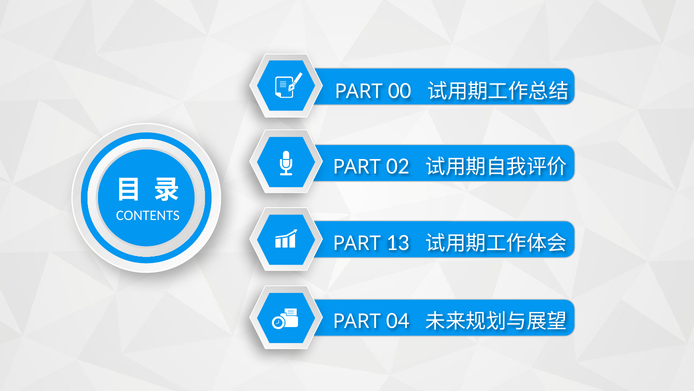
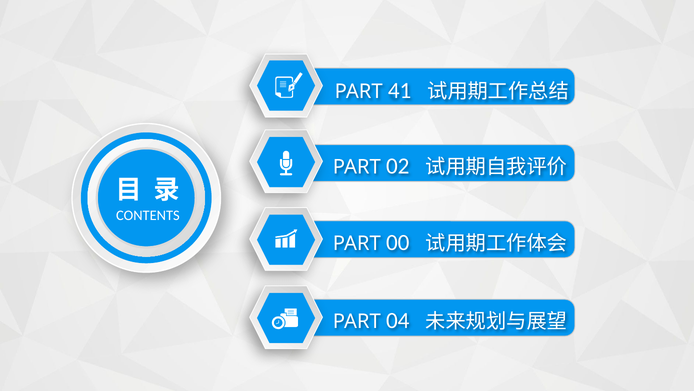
00: 00 -> 41 (400, 90)
13: 13 -> 00 (398, 242)
